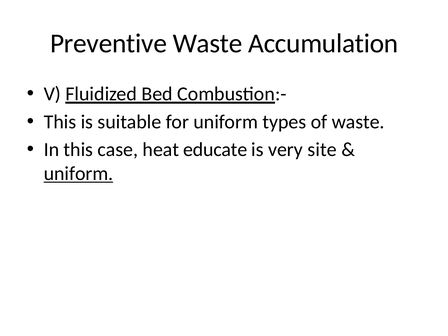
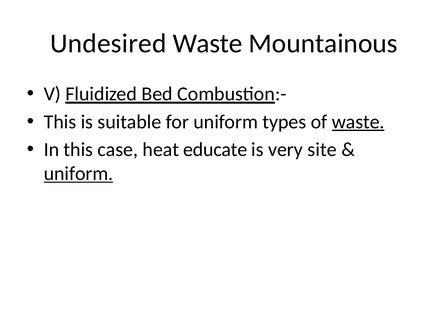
Preventive: Preventive -> Undesired (108, 43)
Accumulation: Accumulation -> Mountainous (323, 43)
waste underline: none -> present (358, 122)
